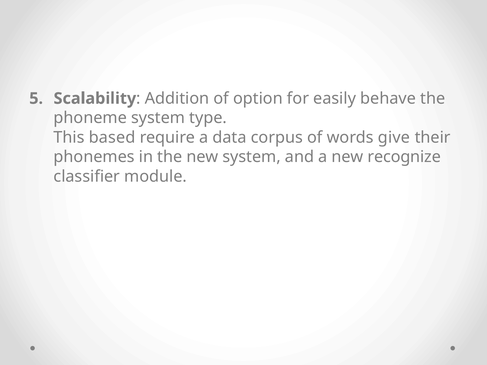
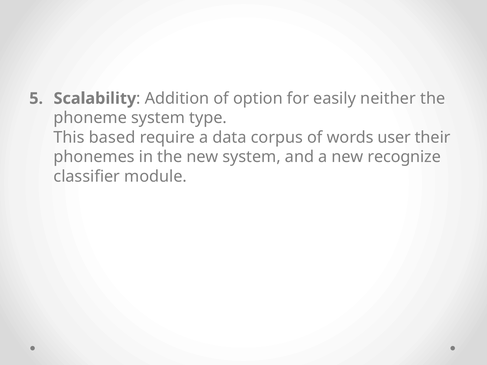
behave: behave -> neither (388, 99)
give: give -> user (394, 138)
